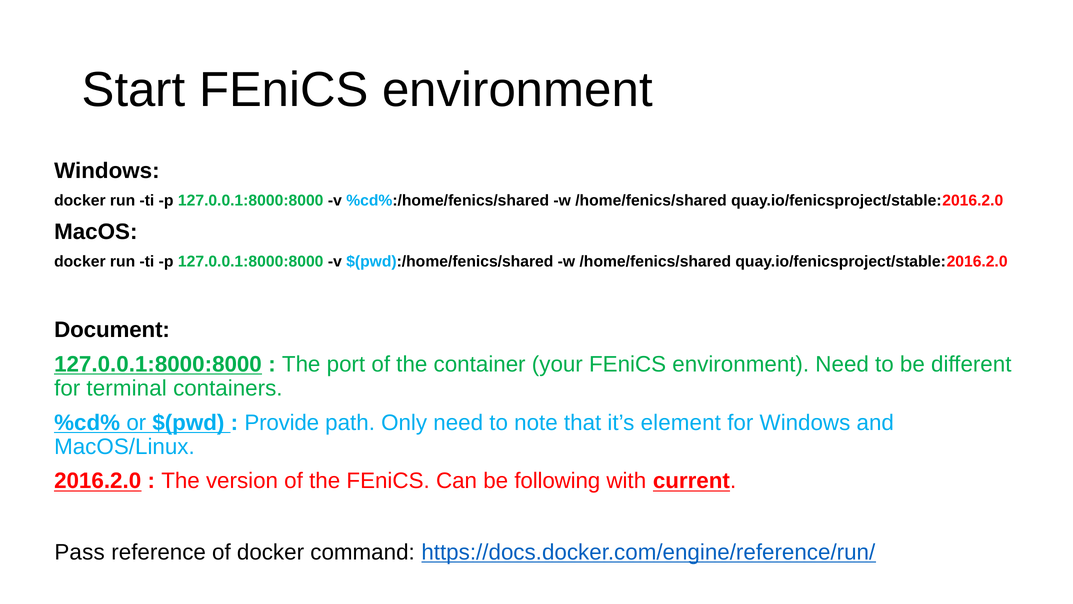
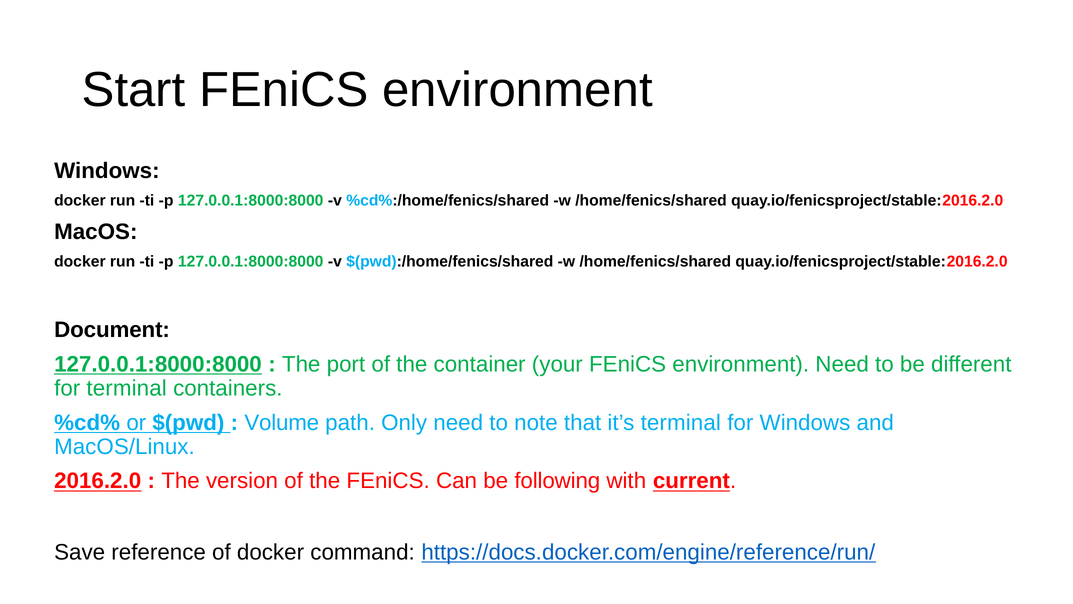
Provide: Provide -> Volume (282, 422)
it’s element: element -> terminal (681, 422)
Pass: Pass -> Save (80, 552)
